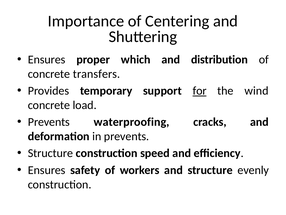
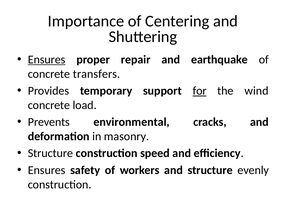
Ensures underline: none -> present (47, 59)
which: which -> repair (136, 59)
distribution: distribution -> earthquake (219, 59)
waterproofing: waterproofing -> environmental (132, 122)
in prevents: prevents -> masonry (127, 136)
